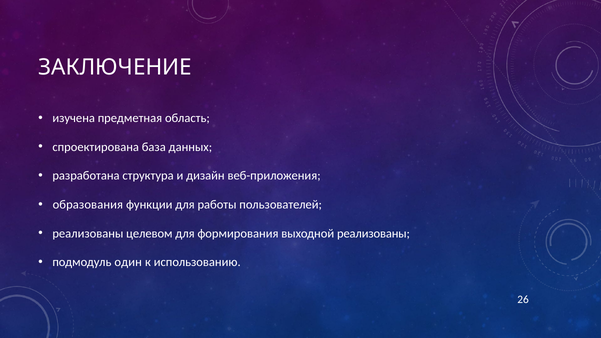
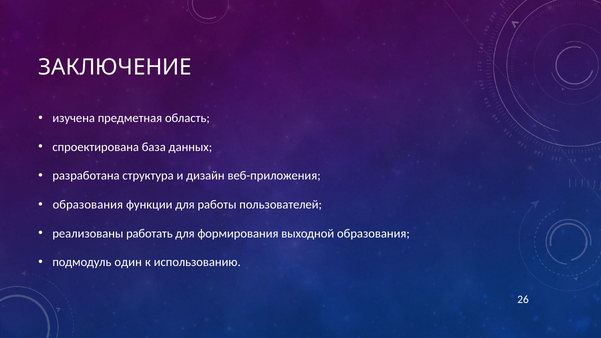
целевом: целевом -> работать (149, 233)
выходной реализованы: реализованы -> образования (373, 233)
